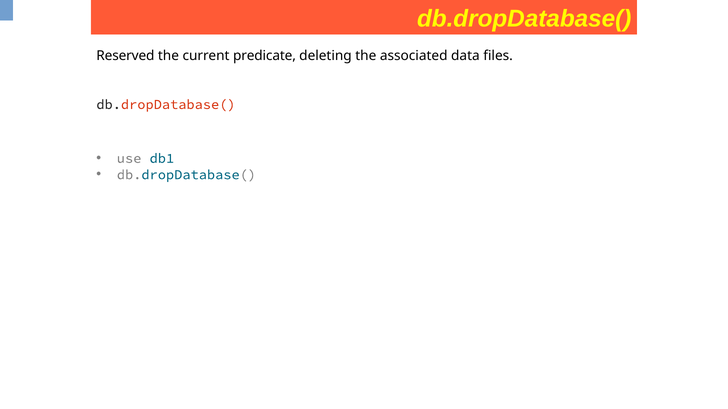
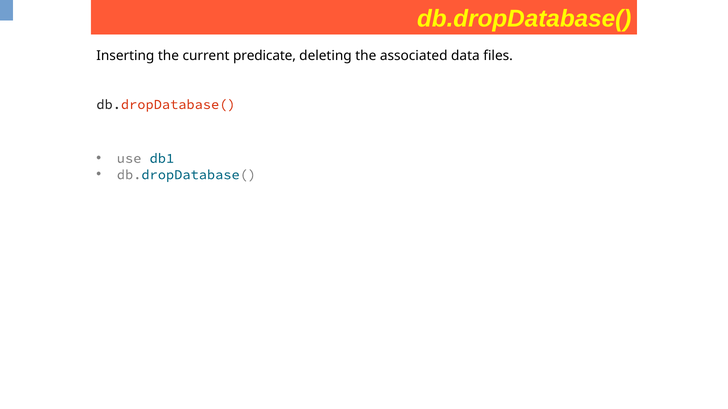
Reserved: Reserved -> Inserting (125, 56)
